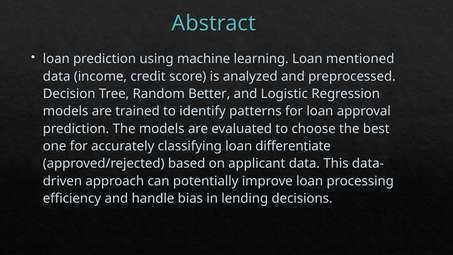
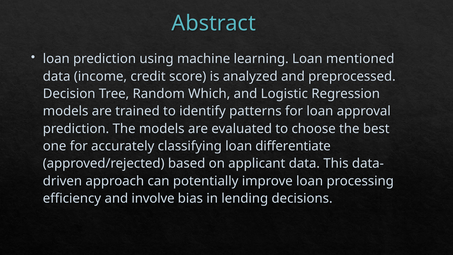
Better: Better -> Which (209, 94)
handle: handle -> involve (153, 198)
